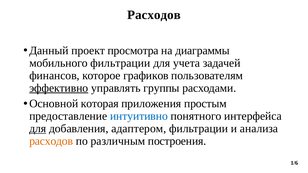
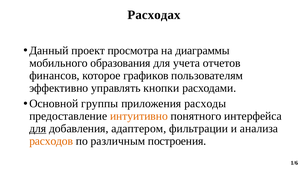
Расходов: Расходов -> Расходах (154, 15)
мобильного фильтрации: фильтрации -> образования (120, 63)
задачей: задачей -> отчетов (222, 63)
эффективно underline: present -> none (59, 88)
группы: группы -> кнопки (161, 88)
которая: которая -> группы (100, 104)
простым: простым -> расходы (205, 104)
интуитивно colour: blue -> orange (139, 116)
